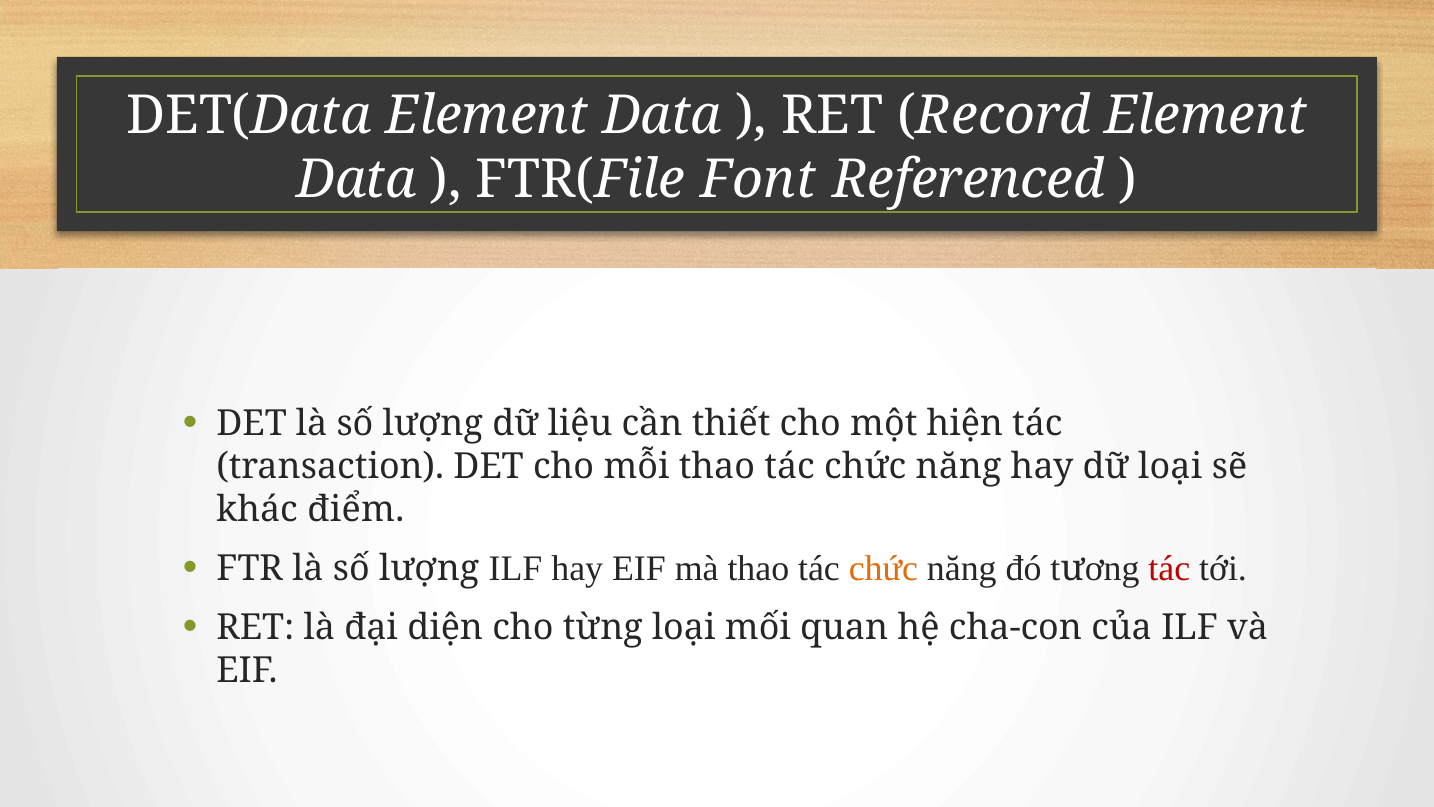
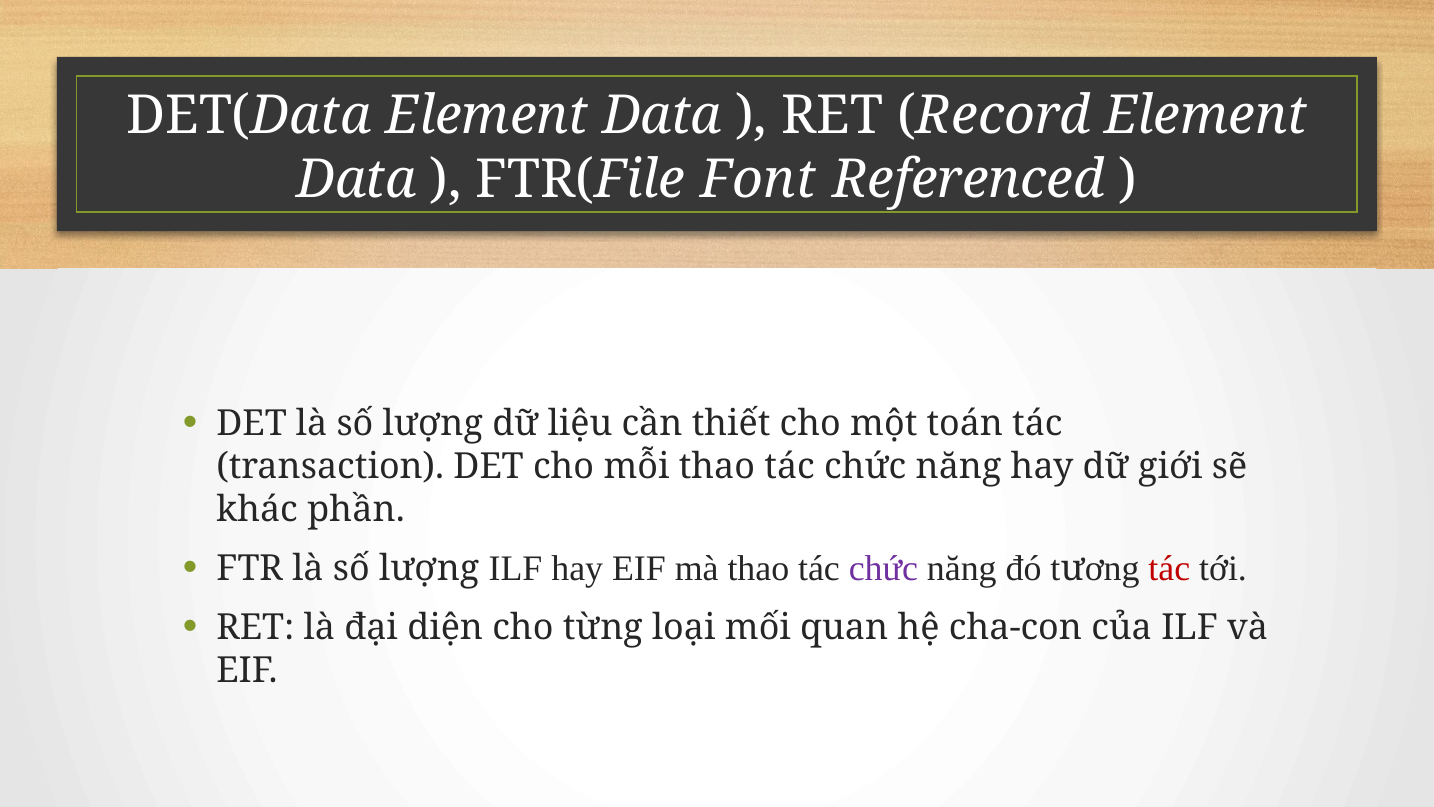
hiện: hiện -> toán (965, 423)
dữ loại: loại -> giới (1170, 466)
điểm: điểm -> phần (356, 509)
chức colour: orange -> purple (883, 568)
